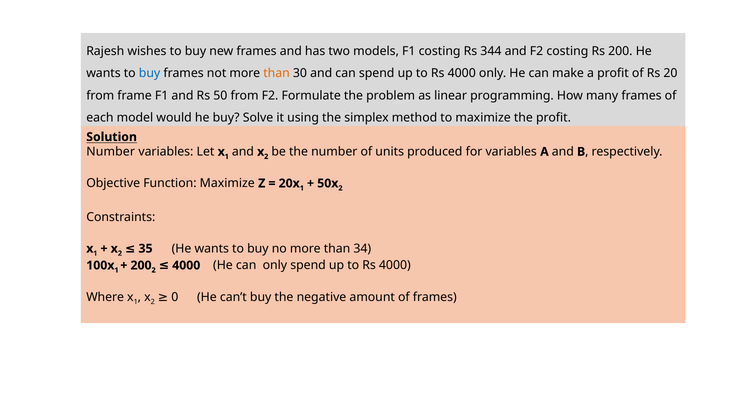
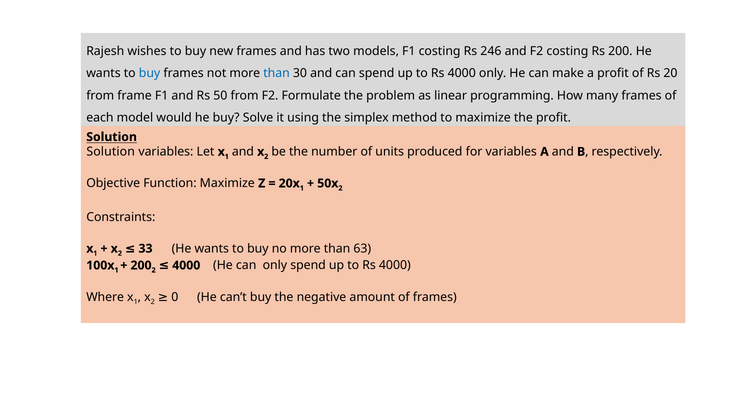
344: 344 -> 246 (491, 51)
than colour: orange -> blue (277, 73)
Number: Number -> Solution (111, 152)
34: 34 -> 63 (362, 248)
35: 35 -> 33 (146, 248)
